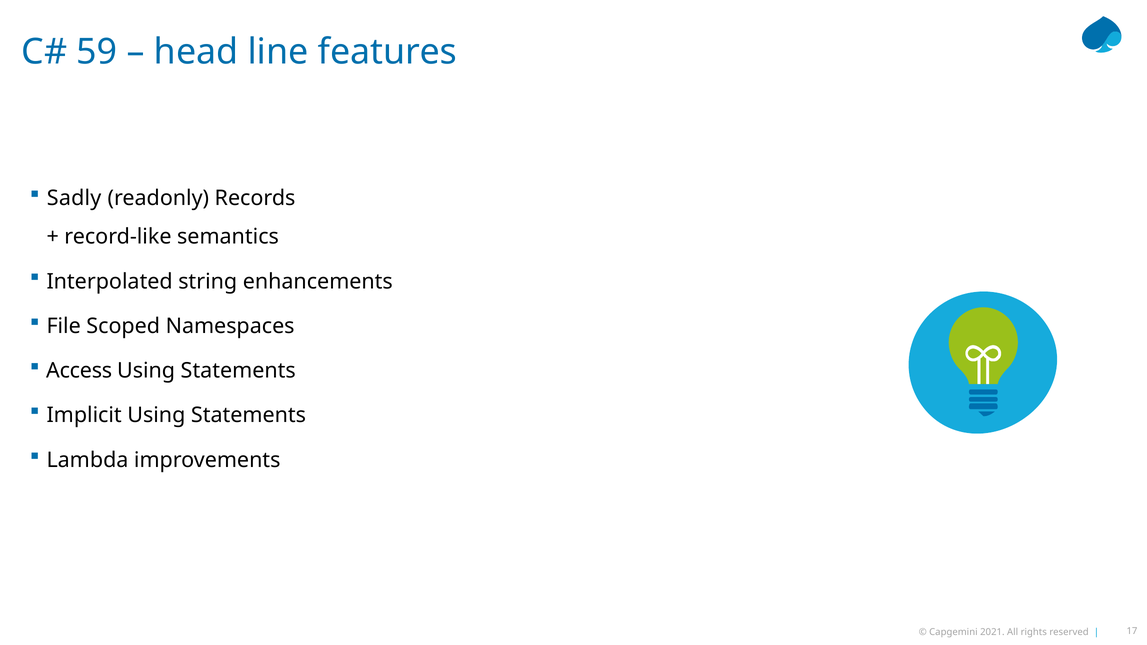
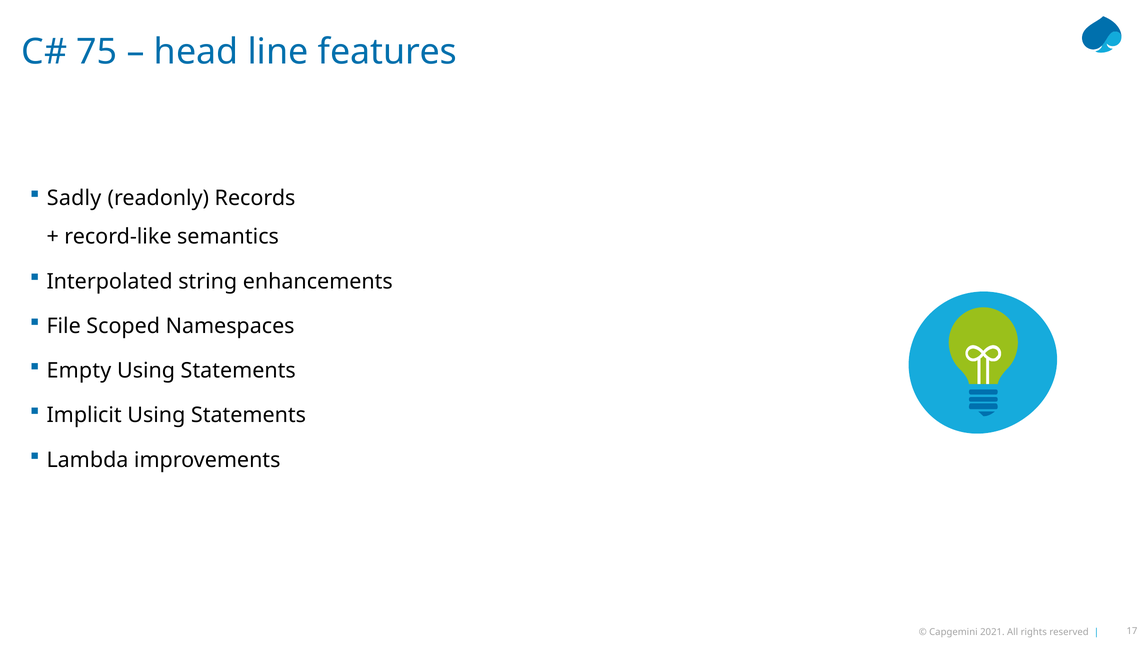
59: 59 -> 75 (97, 52)
Access: Access -> Empty (79, 371)
